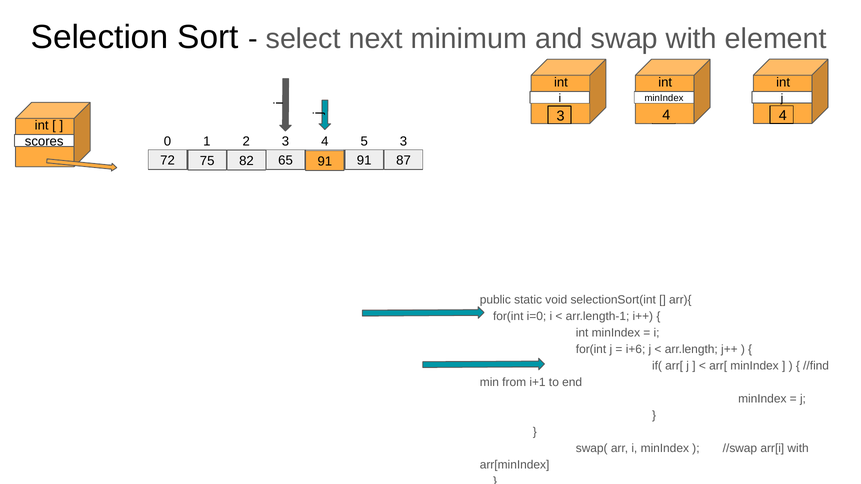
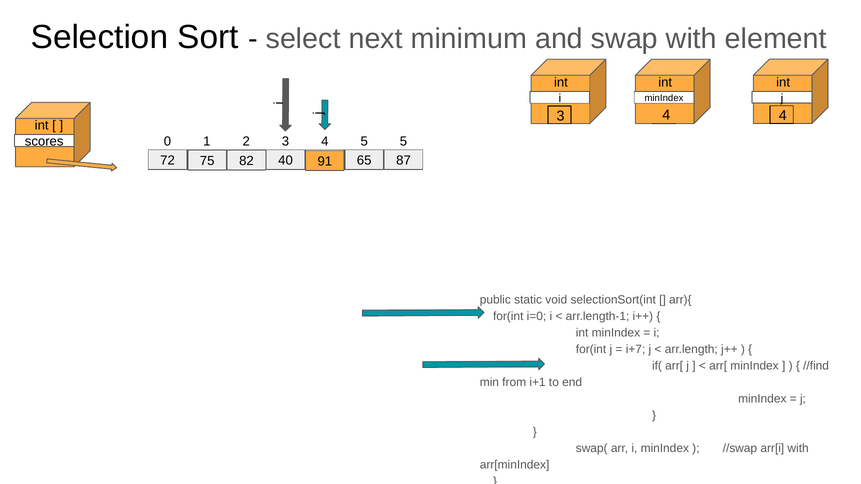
5 3: 3 -> 5 (404, 141)
65: 65 -> 40 (286, 161)
91: 91 -> 65 (364, 161)
i+6: i+6 -> i+7 (636, 349)
